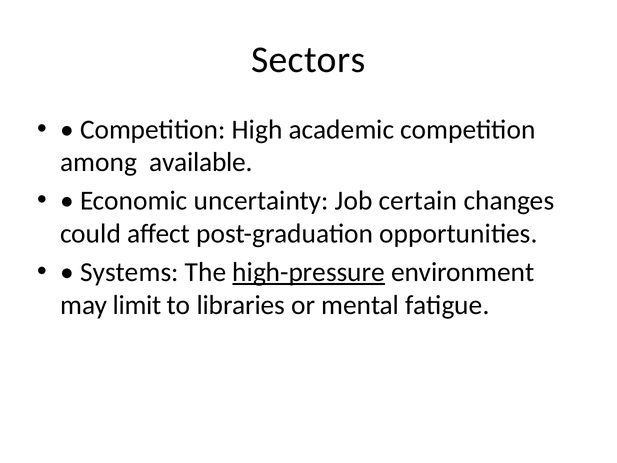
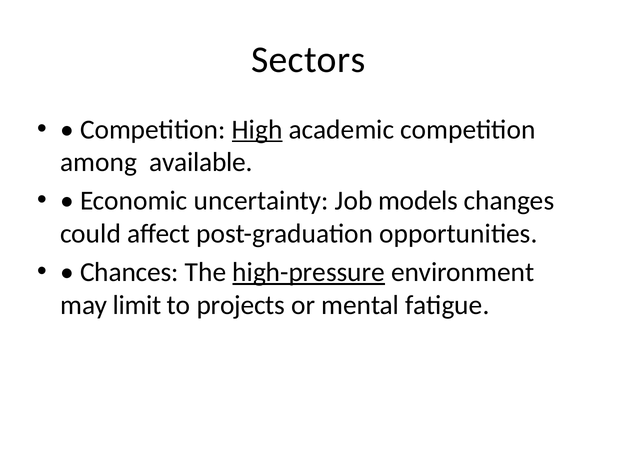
High underline: none -> present (257, 129)
certain: certain -> models (418, 201)
Systems: Systems -> Chances (129, 272)
libraries: libraries -> projects (241, 305)
